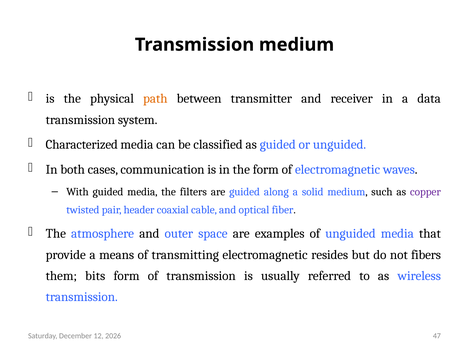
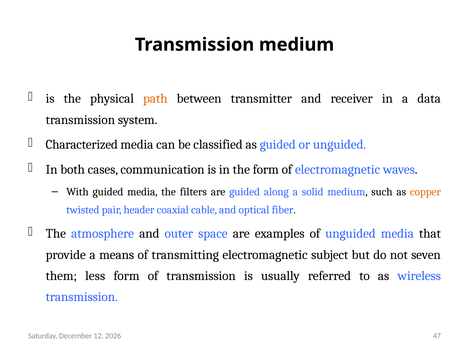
copper colour: purple -> orange (425, 192)
resides: resides -> subject (330, 255)
fibers: fibers -> seven (426, 255)
bits: bits -> less (95, 276)
